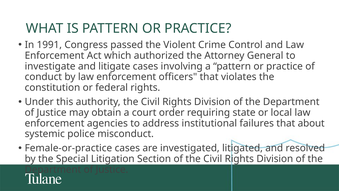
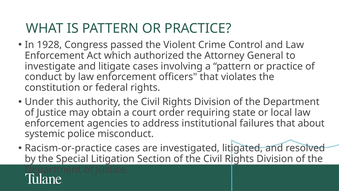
1991: 1991 -> 1928 (49, 45)
Female-or-practice: Female-or-practice -> Racism-or-practice (68, 148)
